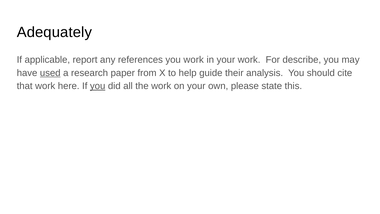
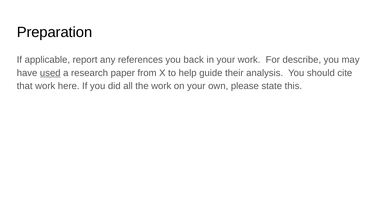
Adequately: Adequately -> Preparation (55, 32)
you work: work -> back (194, 60)
you underline: present -> none (98, 86)
